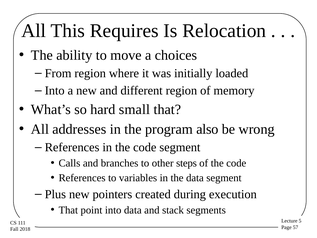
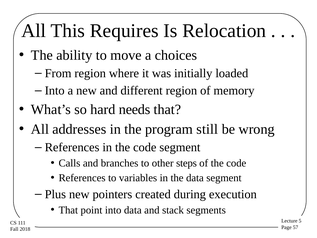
small: small -> needs (135, 109)
also: also -> still (207, 129)
